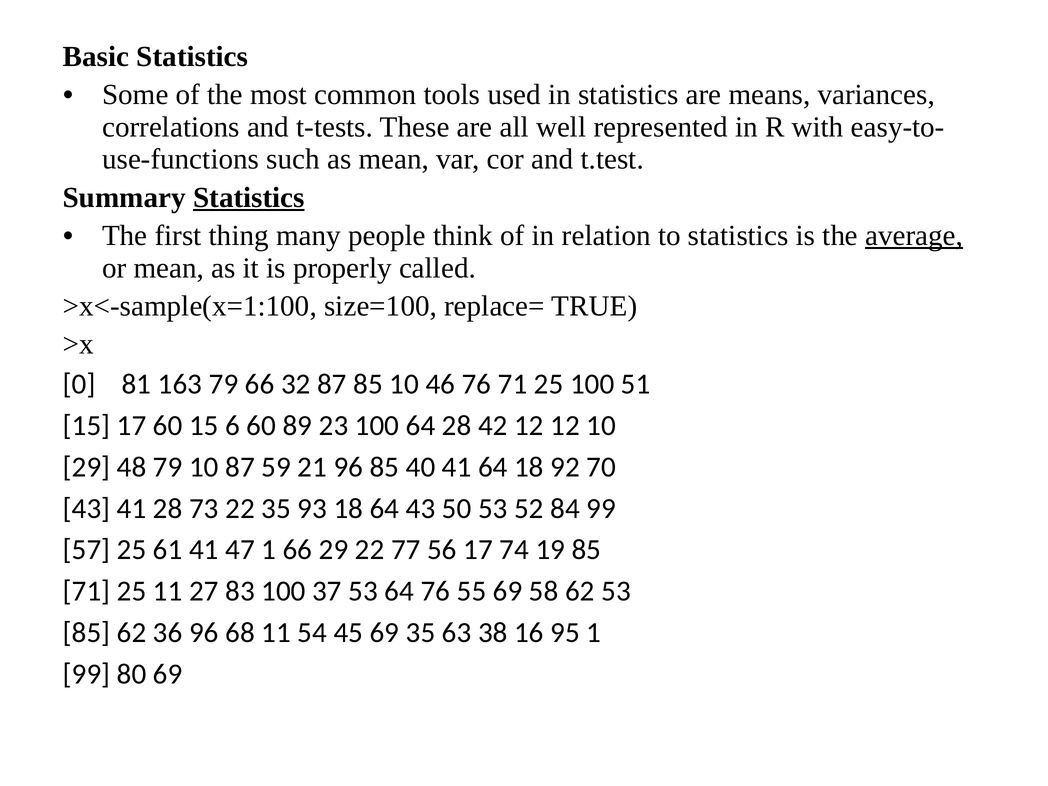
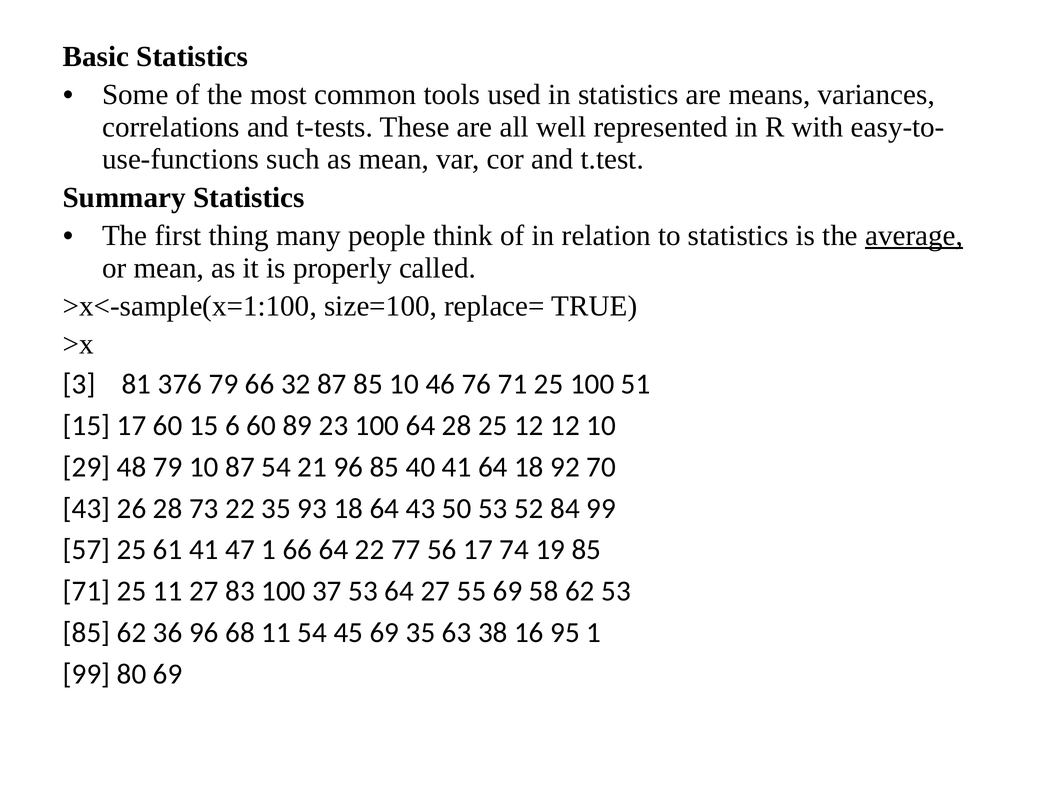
Statistics underline: present -> none (249, 197)
0: 0 -> 3 (79, 384)
163: 163 -> 376 (180, 384)
28 42: 42 -> 25 (493, 425)
87 59: 59 -> 54 (276, 467)
43 41: 41 -> 26 (132, 508)
66 29: 29 -> 64 (334, 550)
64 76: 76 -> 27 (435, 591)
